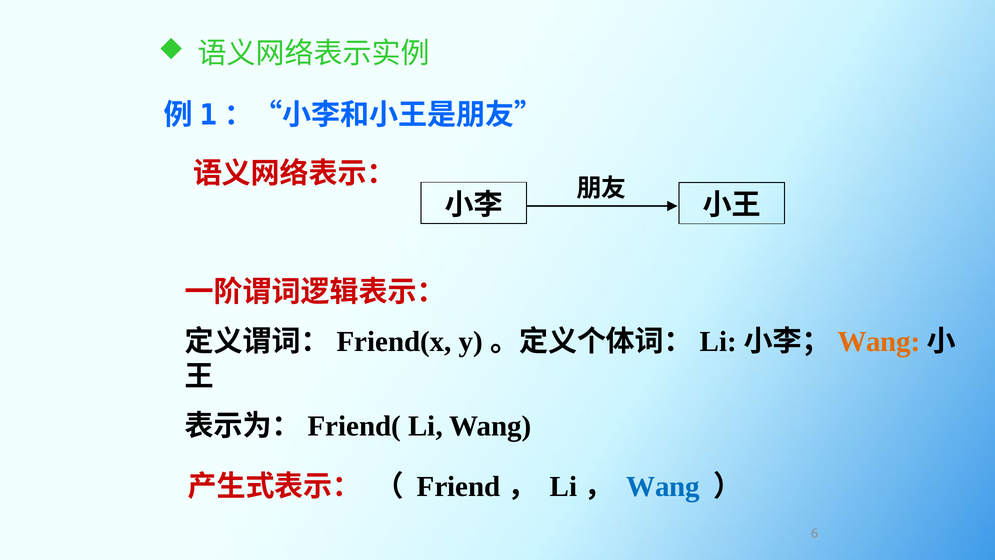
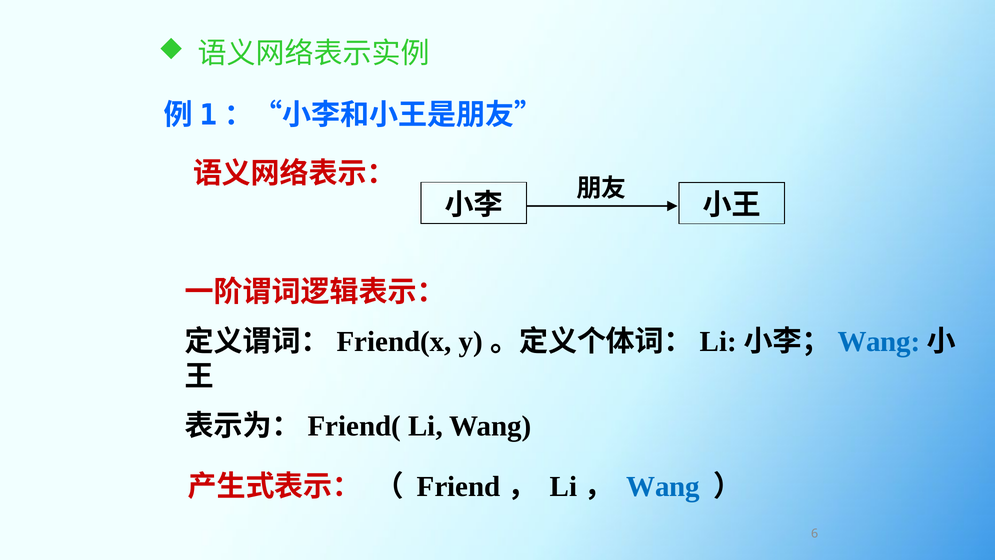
Wang colour: orange -> blue (879, 342)
